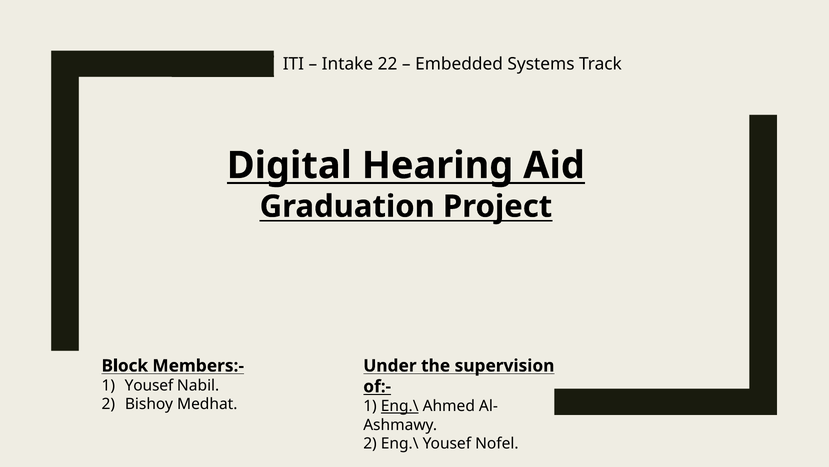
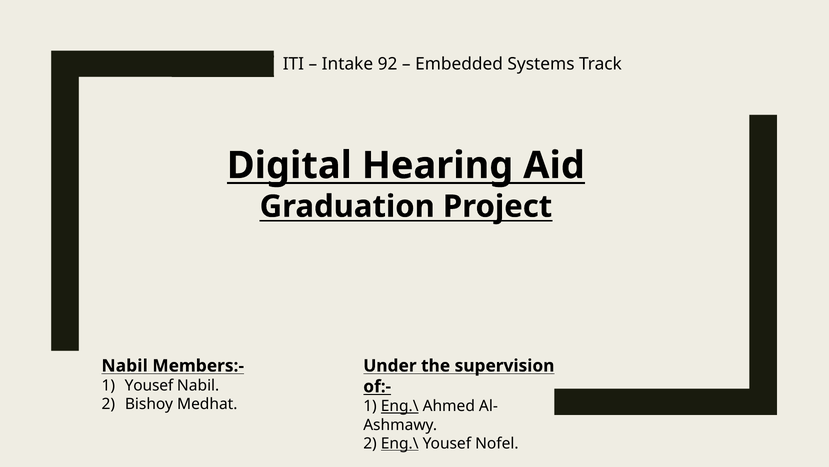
22: 22 -> 92 (388, 64)
Block: Block -> Nabil (125, 365)
Eng.\ underline: none -> present (400, 443)
